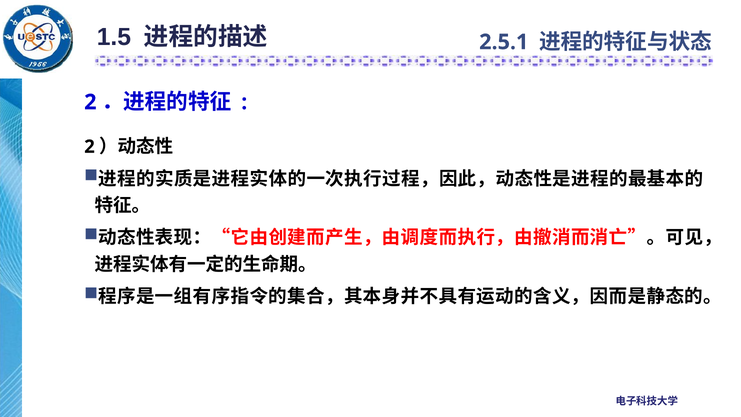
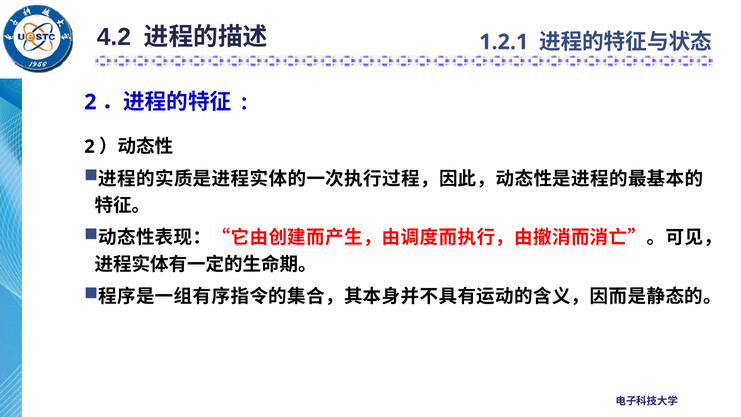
1.5: 1.5 -> 4.2 (114, 37)
2.5.1: 2.5.1 -> 1.2.1 (504, 42)
